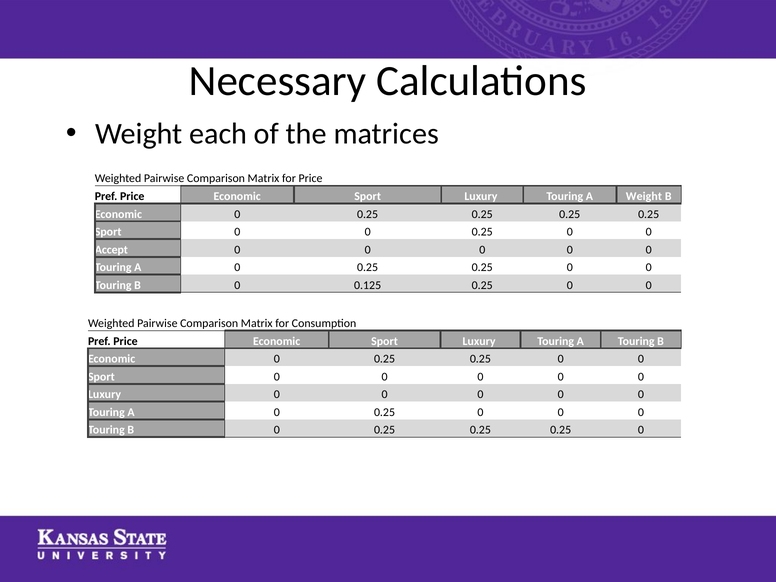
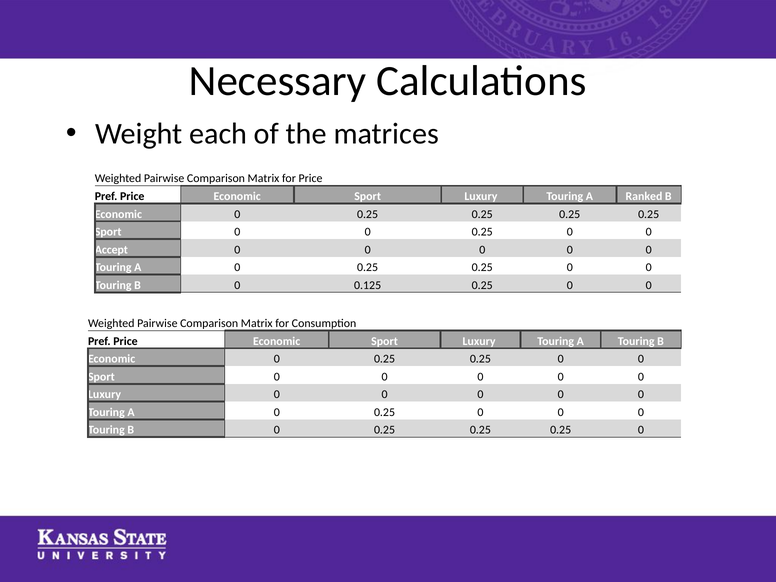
A Weight: Weight -> Ranked (644, 196)
